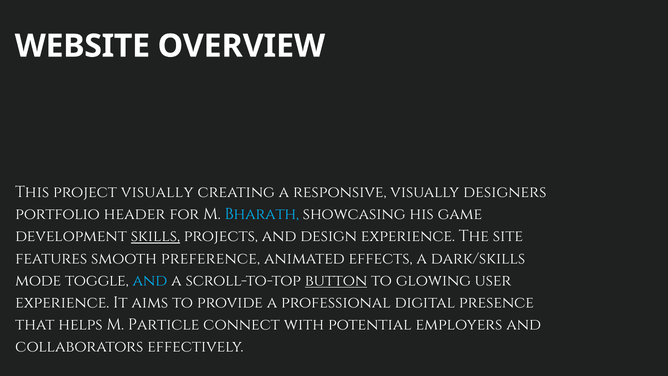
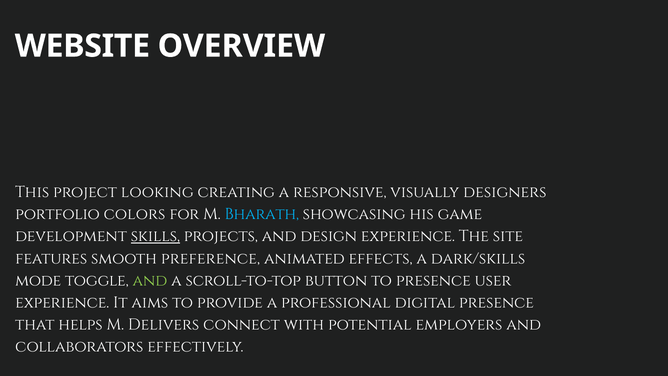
project visually: visually -> looking (157, 192)
header: header -> colors (135, 214)
and colour: light blue -> light green (150, 280)
button underline: present -> none (336, 280)
to glowing: glowing -> presence (433, 280)
Particle: Particle -> Delivers (164, 324)
